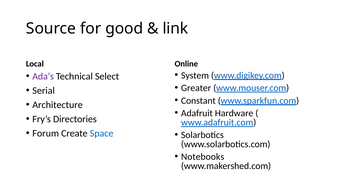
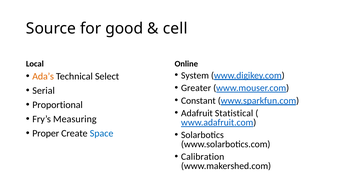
link: link -> cell (175, 29)
Ada’s colour: purple -> orange (43, 76)
Architecture: Architecture -> Proportional (58, 105)
Hardware: Hardware -> Statistical (234, 113)
Directories: Directories -> Measuring (75, 119)
Forum: Forum -> Proper (46, 133)
Notebooks: Notebooks -> Calibration (203, 157)
